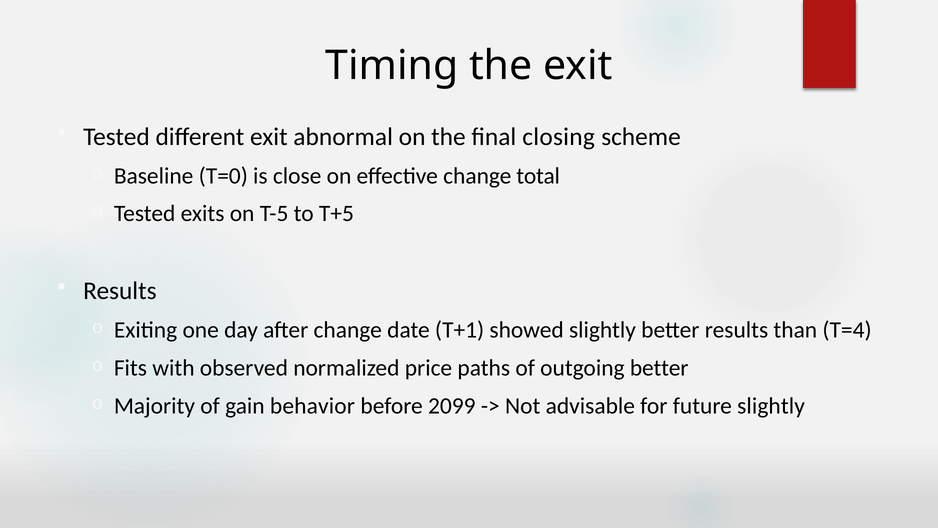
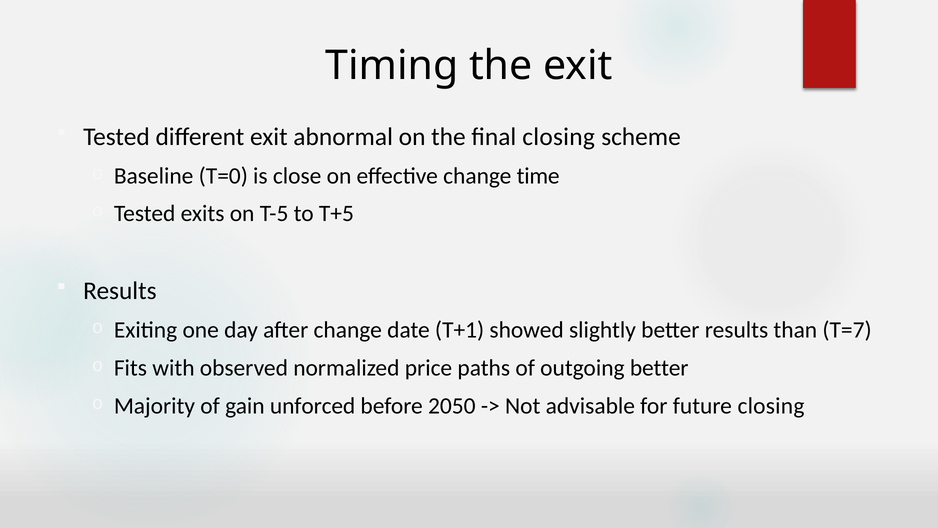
total: total -> time (538, 176)
T=4: T=4 -> T=7 (847, 330)
behavior: behavior -> unforced (313, 405)
2099: 2099 -> 2050 (452, 405)
future slightly: slightly -> closing (771, 405)
